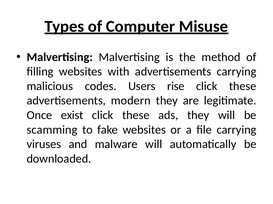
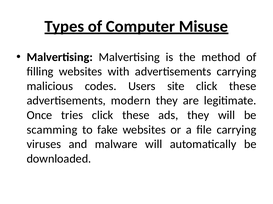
rise: rise -> site (176, 86)
exist: exist -> tries (72, 116)
